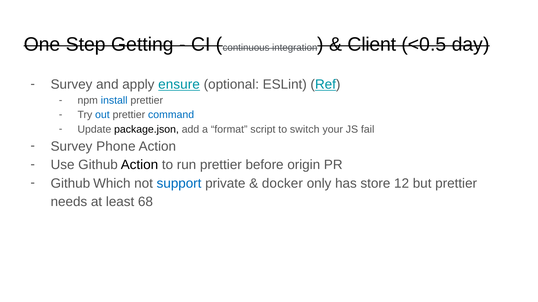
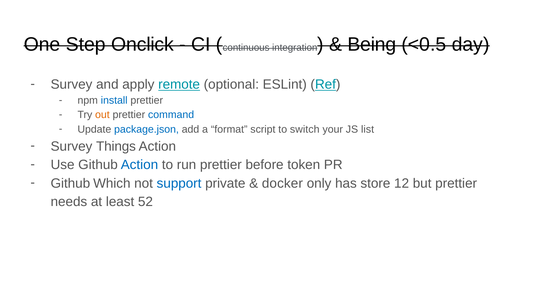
Getting: Getting -> Onclick (143, 45)
Client: Client -> Being (372, 45)
ensure: ensure -> remote (179, 85)
out colour: blue -> orange (102, 115)
package.json colour: black -> blue (146, 130)
fail: fail -> list (368, 130)
Phone: Phone -> Things (116, 147)
Action colour: black -> blue (139, 165)
origin: origin -> token (304, 165)
68: 68 -> 52 (145, 202)
